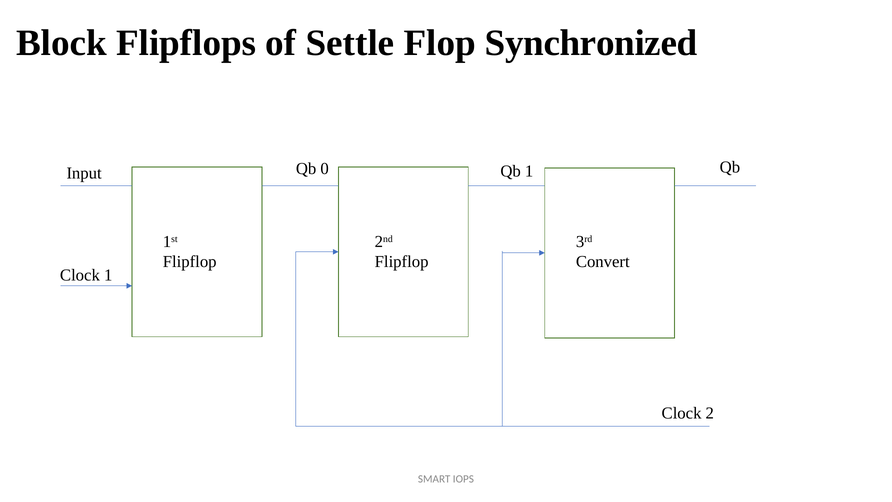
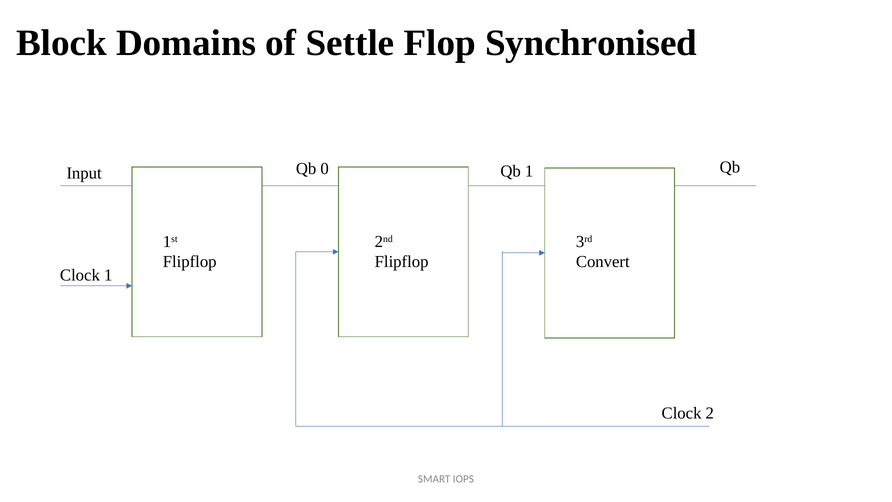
Flipflops: Flipflops -> Domains (186, 43)
Synchronized: Synchronized -> Synchronised (591, 43)
